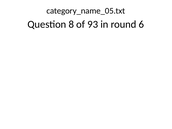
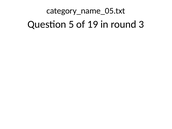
8: 8 -> 5 (71, 24)
93: 93 -> 19 (93, 24)
6: 6 -> 3 (141, 24)
